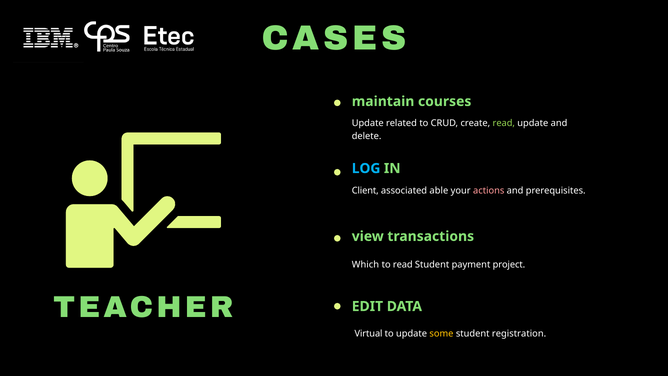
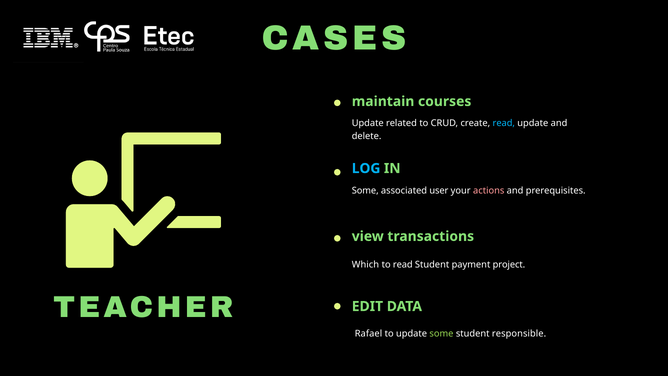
read colour: light green -> light blue (504, 123)
Client: Client -> Some (365, 191)
able: able -> user (439, 191)
Virtual: Virtual -> Rafael (368, 333)
some colour: yellow -> light green (441, 333)
registration: registration -> responsible (519, 333)
